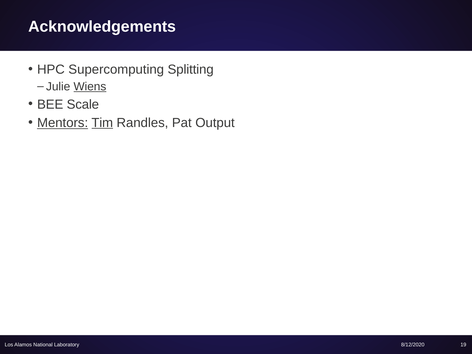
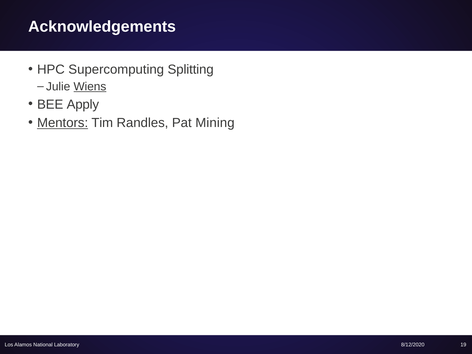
Scale: Scale -> Apply (83, 104)
Tim underline: present -> none (102, 123)
Output: Output -> Mining (215, 123)
